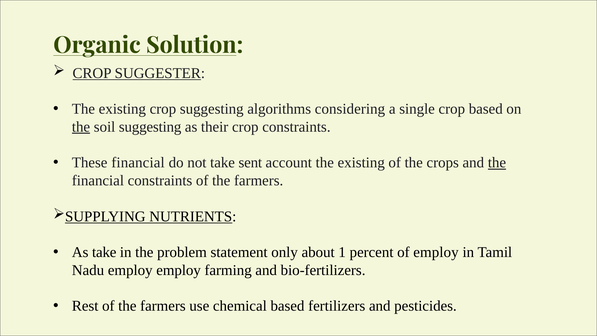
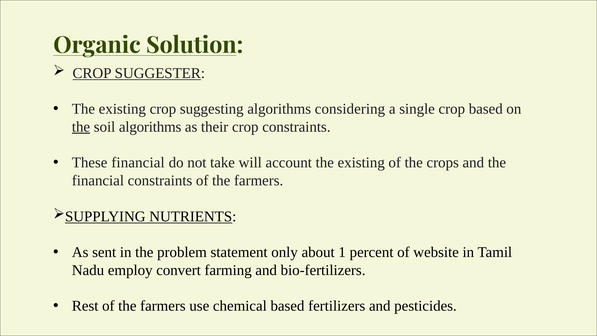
soil suggesting: suggesting -> algorithms (150, 127)
sent: sent -> will (250, 163)
the underline: present -> none (497, 163)
As take: take -> sent (104, 252)
of employ: employ -> website (436, 252)
employ employ: employ -> convert (179, 270)
